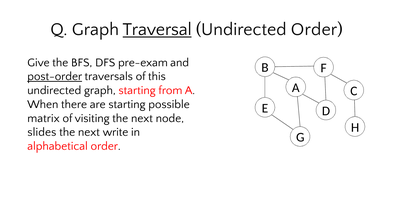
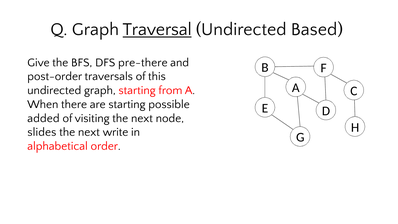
Undirected Order: Order -> Based (317, 29)
pre-exam: pre-exam -> pre-there (143, 62)
post-order underline: present -> none (55, 76)
matrix: matrix -> added (43, 118)
